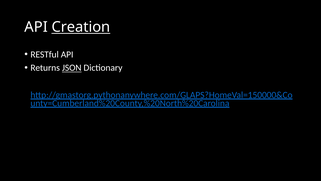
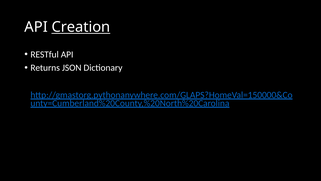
JSON underline: present -> none (72, 68)
